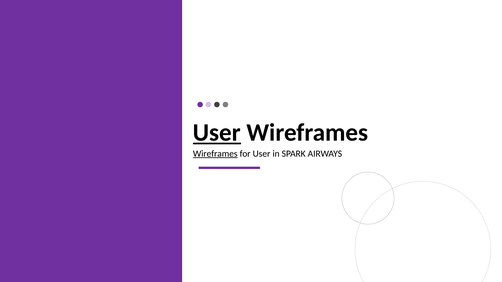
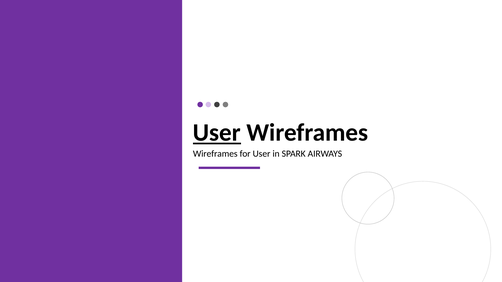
Wireframes underline: present -> none (215, 154)
